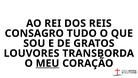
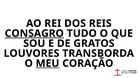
CONSAGRO underline: none -> present (34, 33)
